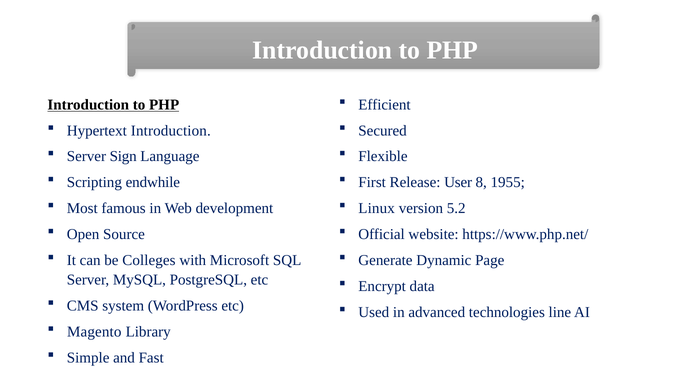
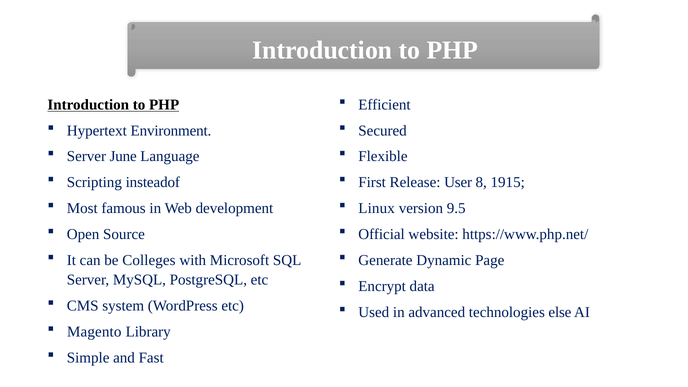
Hypertext Introduction: Introduction -> Environment (171, 131)
Sign: Sign -> June (123, 156)
endwhile: endwhile -> insteadof (153, 182)
1955: 1955 -> 1915 (508, 182)
5.2: 5.2 -> 9.5 (456, 208)
line: line -> else (560, 312)
